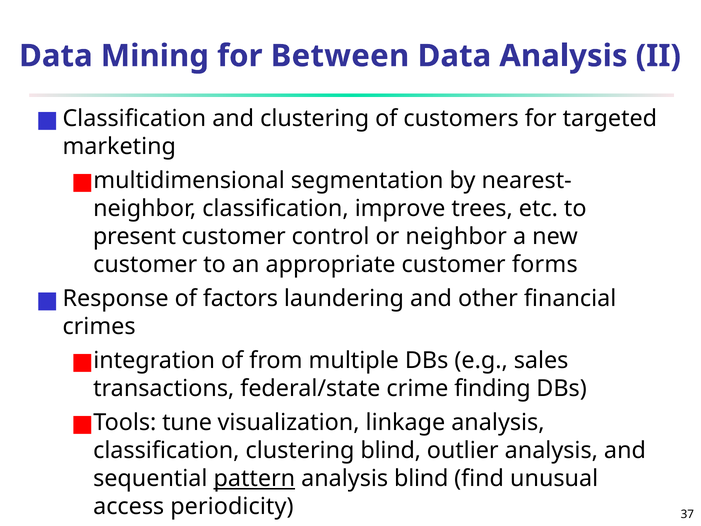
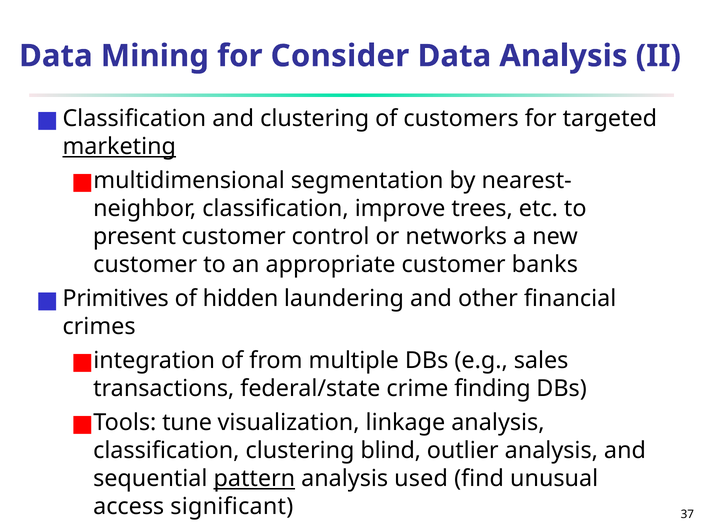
Between: Between -> Consider (340, 56)
marketing underline: none -> present (119, 147)
or neighbor: neighbor -> networks (456, 236)
forms: forms -> banks (545, 265)
Response: Response -> Primitives (116, 298)
factors: factors -> hidden (241, 298)
analysis blind: blind -> used (421, 478)
periodicity: periodicity -> significant (232, 506)
